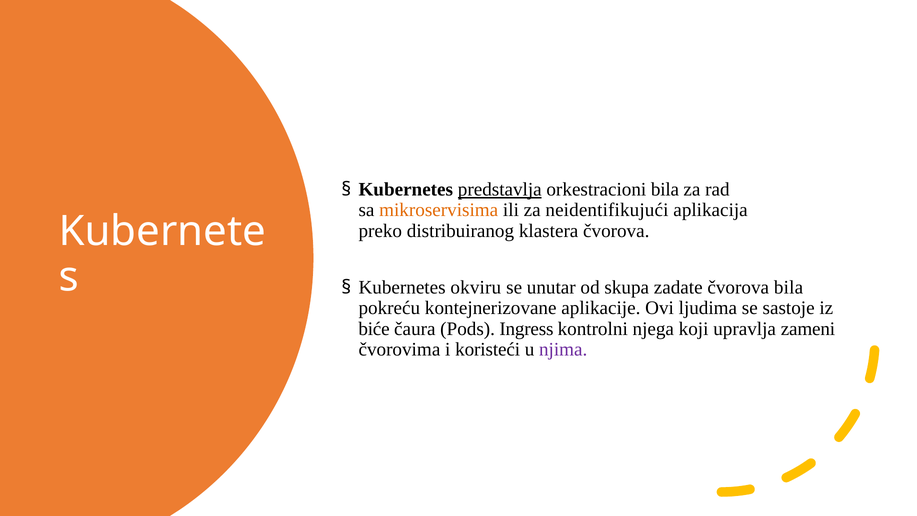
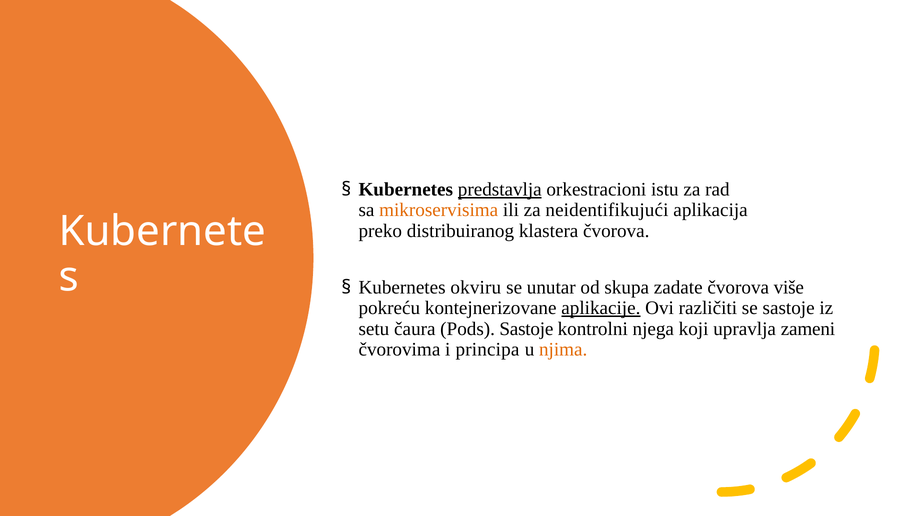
orkestracioni bila: bila -> istu (665, 189)
čvorova bila: bila -> više (789, 287)
aplikacije underline: none -> present (601, 308)
ljudima: ljudima -> različiti (708, 308)
biće: biće -> setu (374, 329)
Pods Ingress: Ingress -> Sastoje (526, 329)
koristeći: koristeći -> principa (487, 349)
njima colour: purple -> orange (563, 349)
